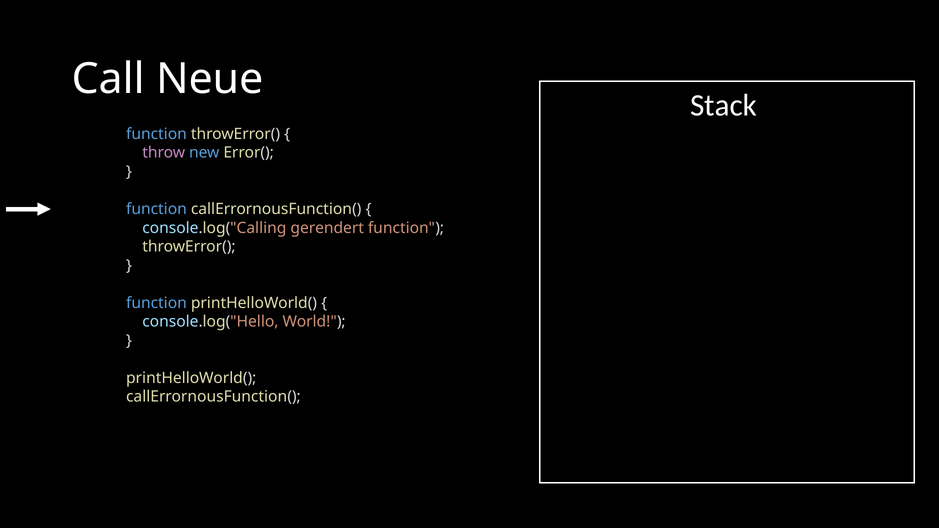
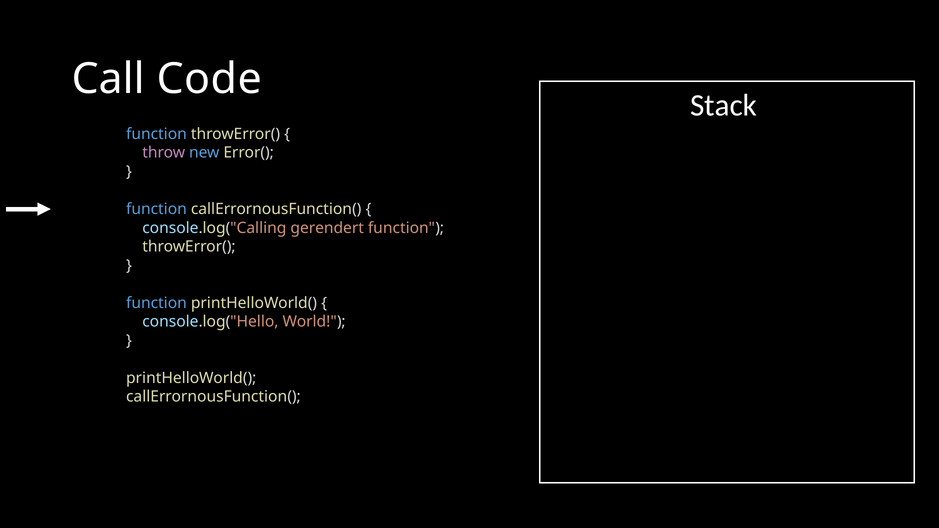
Neue: Neue -> Code (209, 79)
